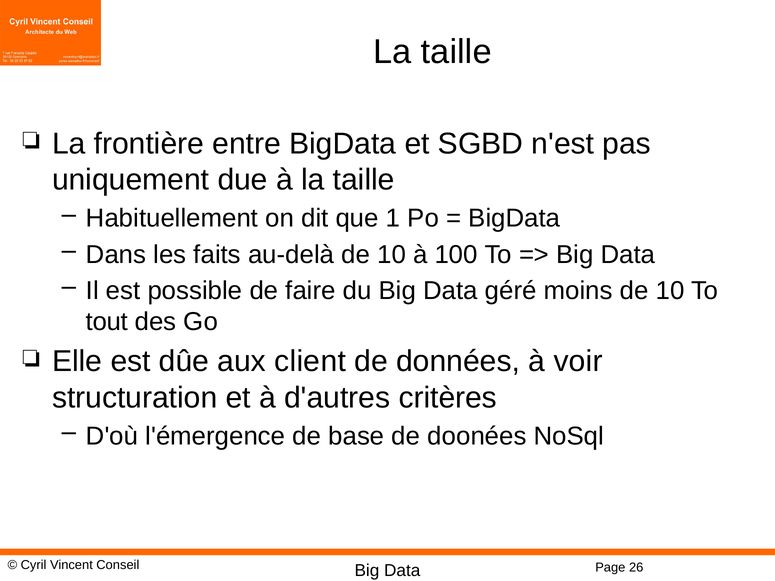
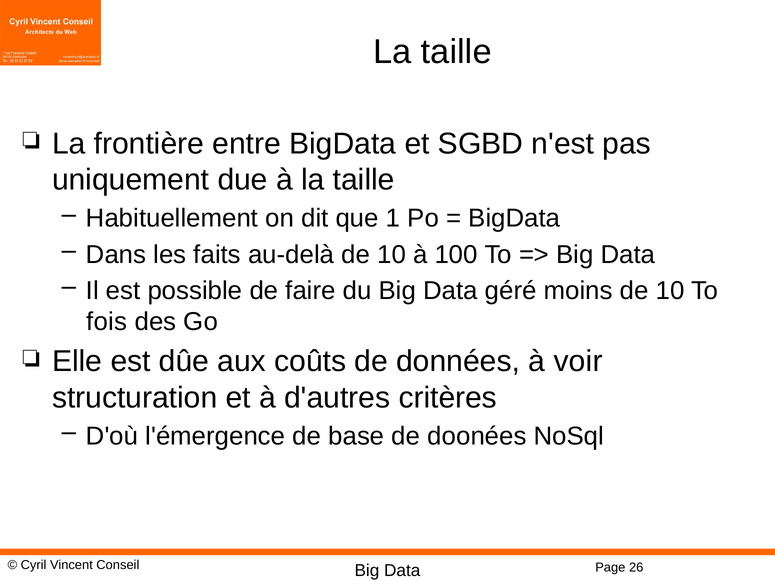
tout: tout -> fois (107, 322)
client: client -> coûts (310, 362)
